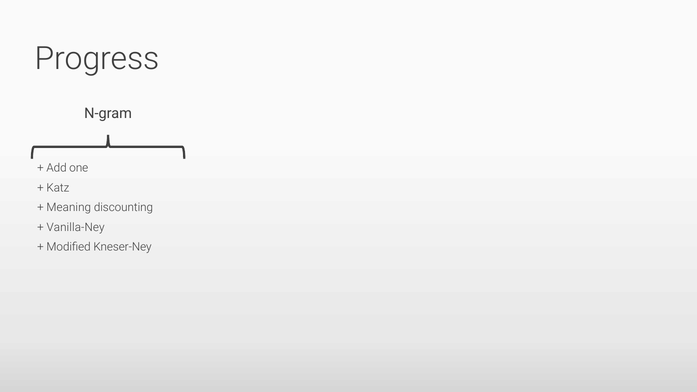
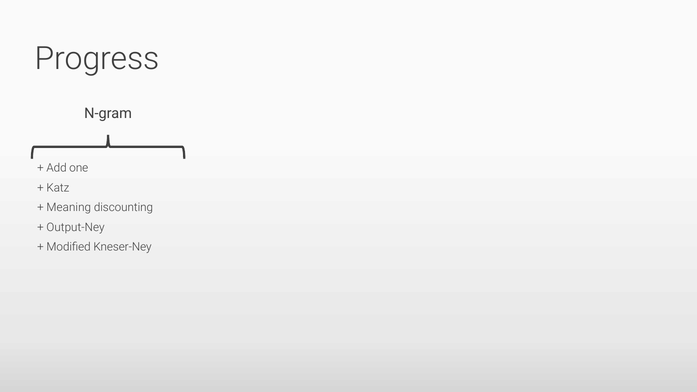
Vanilla-Ney: Vanilla-Ney -> Output-Ney (76, 227)
